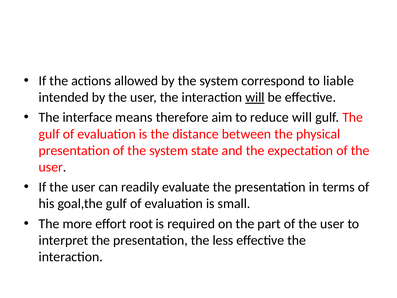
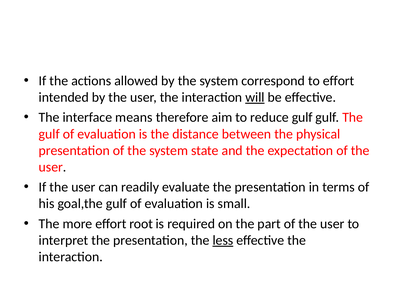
to liable: liable -> effort (339, 81)
reduce will: will -> gulf (302, 117)
less underline: none -> present (223, 240)
